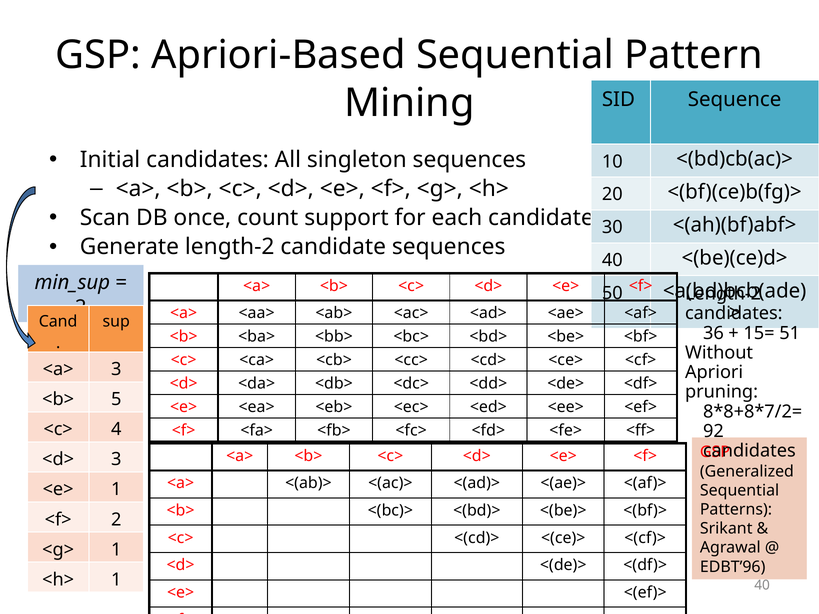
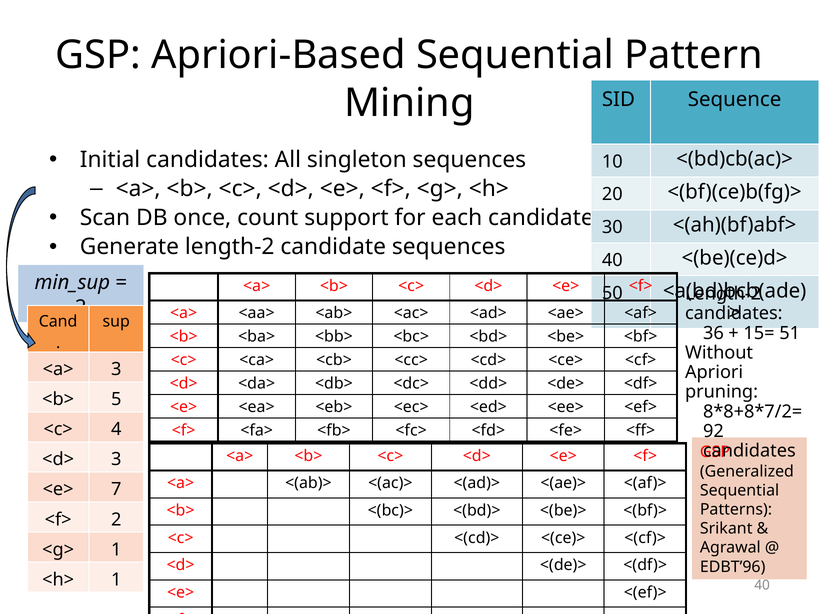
<e> 1: 1 -> 7 (116, 490)
